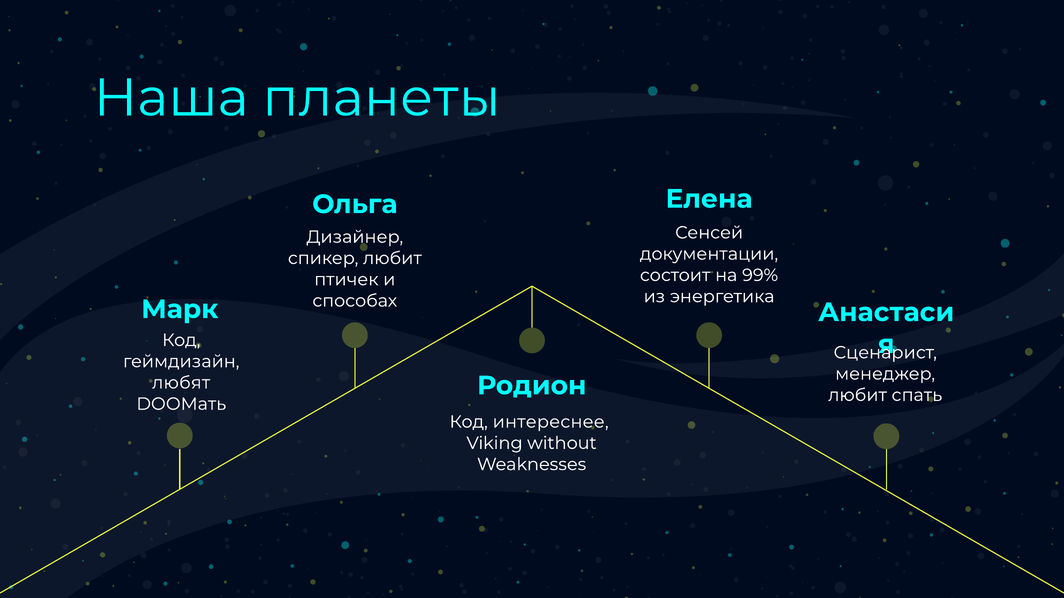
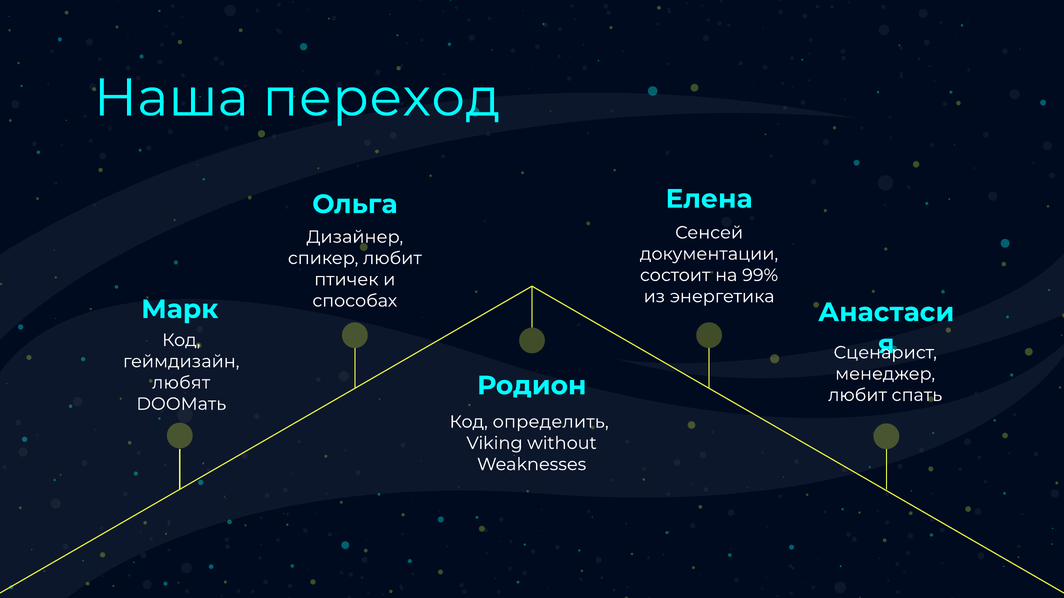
планеты: планеты -> переход (381, 98)
интереснее: интереснее -> определить (551, 422)
